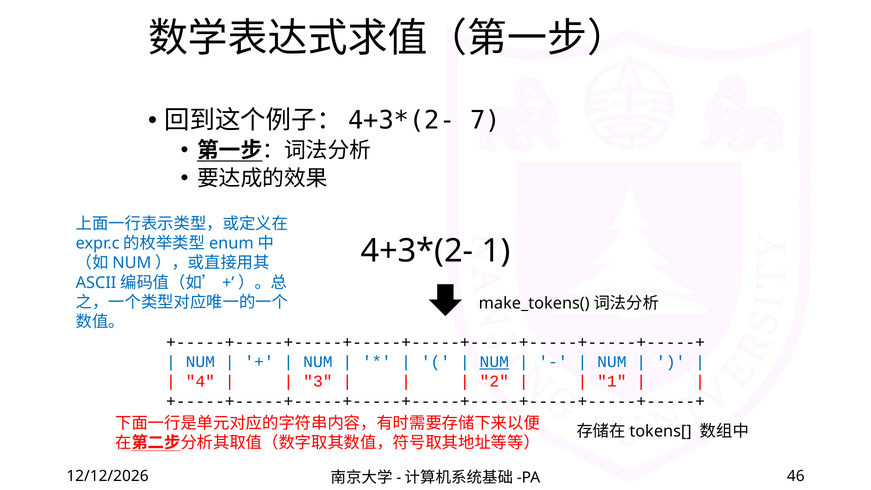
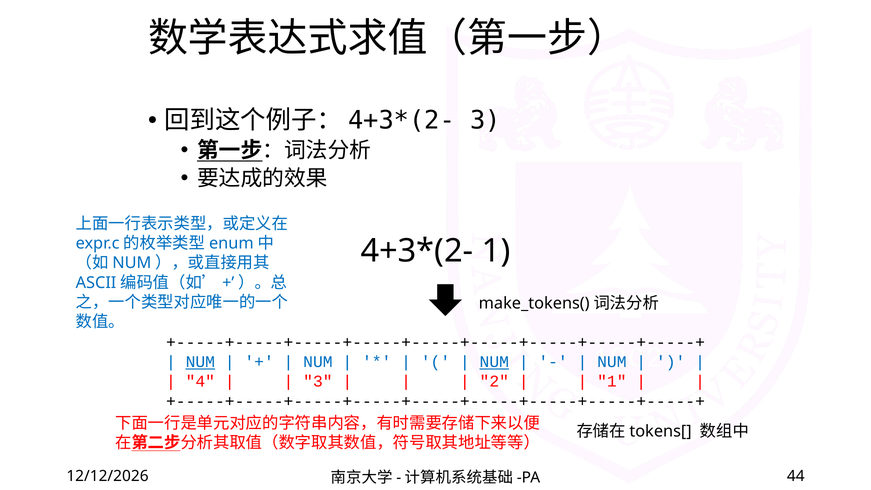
7: 7 -> 3 (485, 121)
NUM underline: none -> present (200, 362)
46: 46 -> 44 (796, 476)
